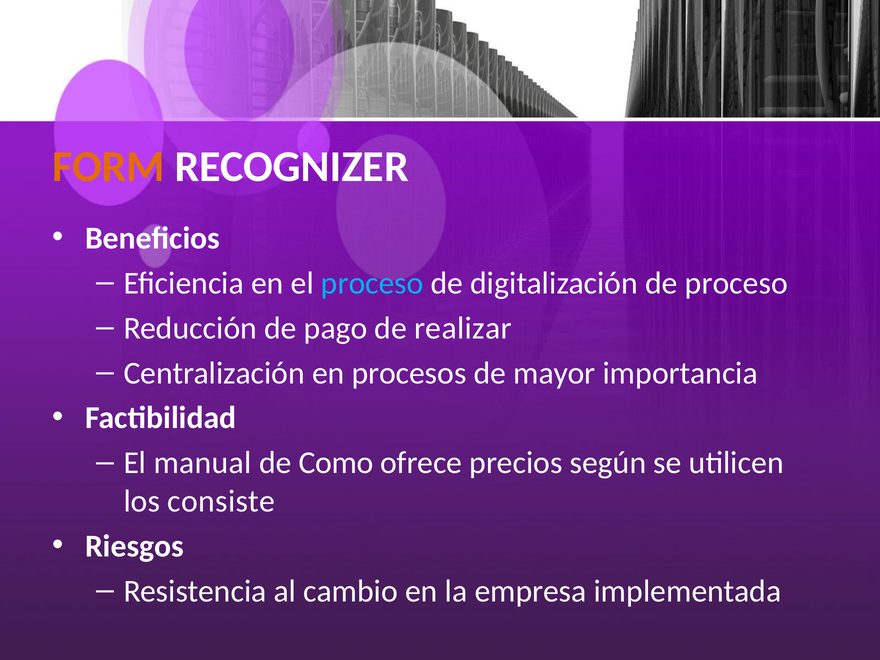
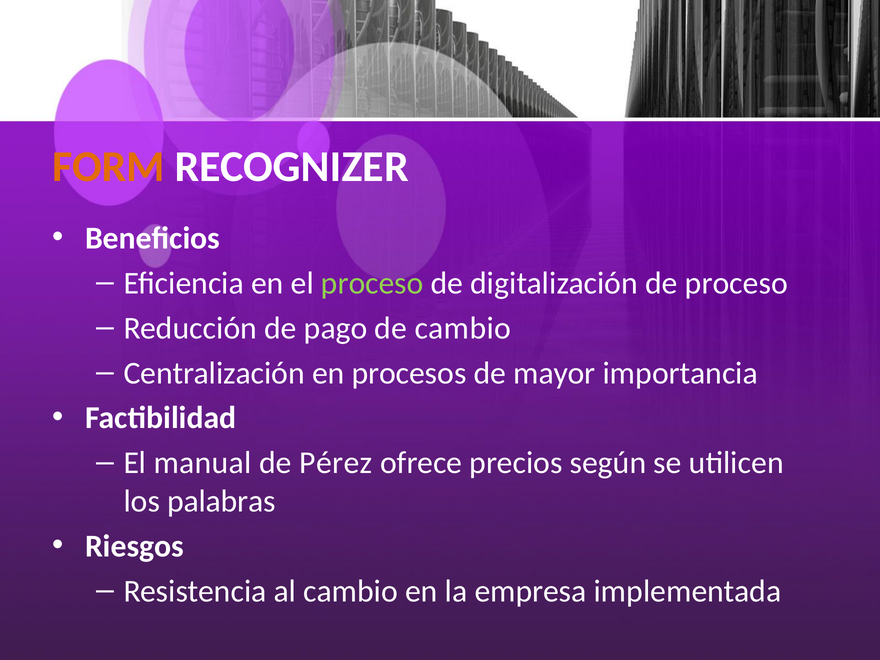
proceso colour: light blue -> light green (372, 283)
de realizar: realizar -> cambio (463, 328)
Como: Como -> Pérez (336, 463)
consiste: consiste -> palabras (222, 501)
